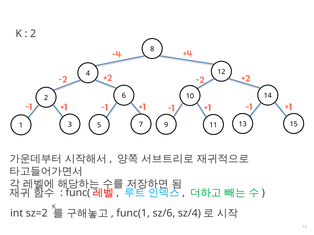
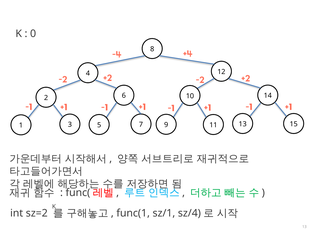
2: 2 -> 0 (33, 34)
sz/6: sz/6 -> sz/1 (164, 214)
